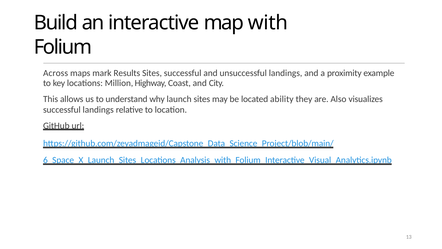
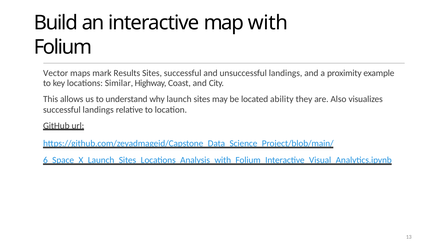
Across: Across -> Vector (56, 73)
Million: Million -> Similar (119, 83)
